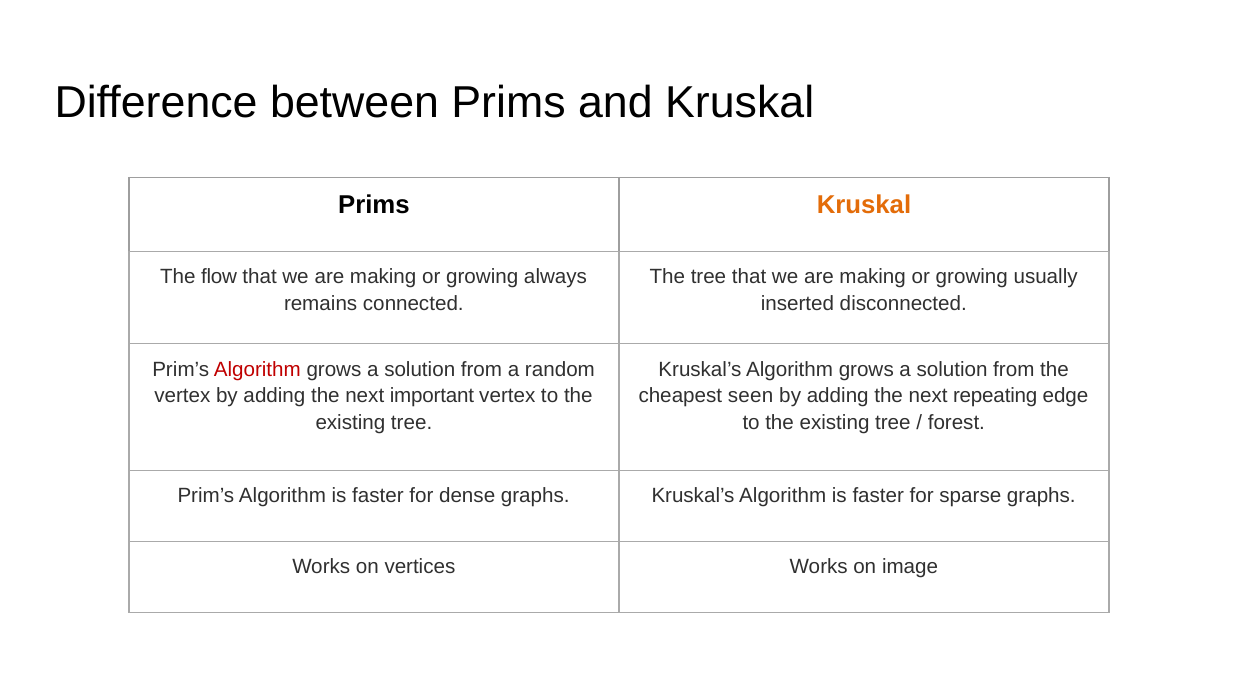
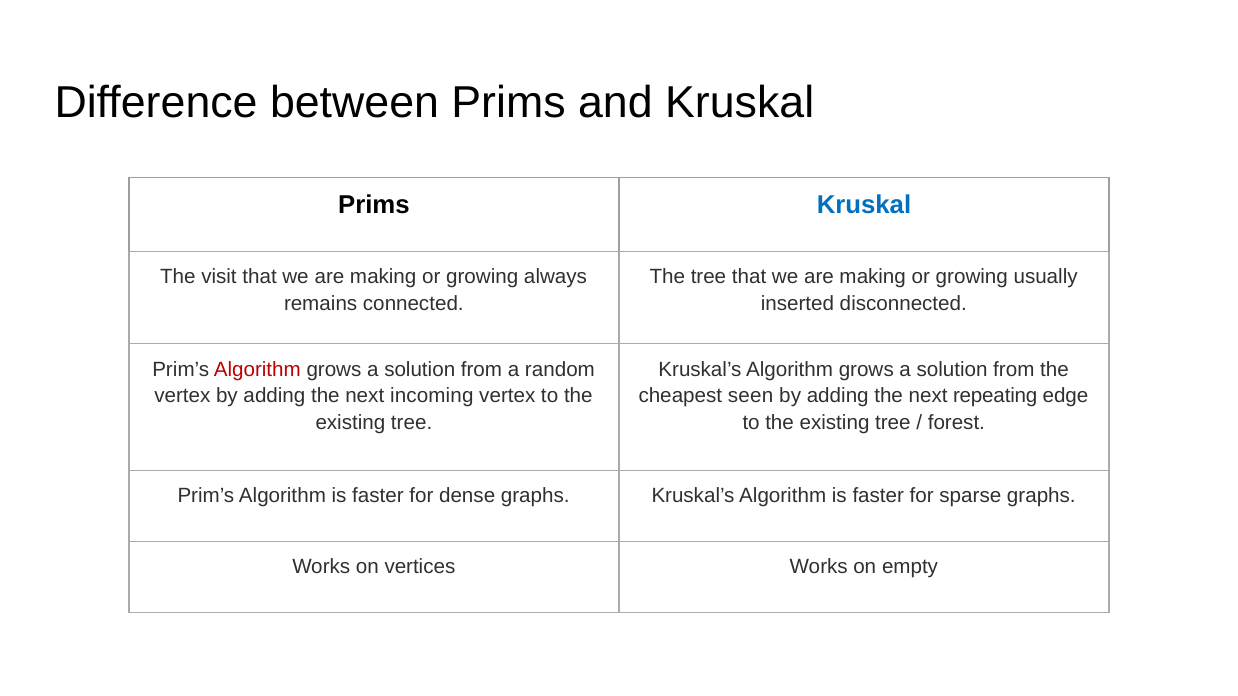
Kruskal colour: orange -> blue (864, 205)
flow: flow -> visit (219, 277)
important: important -> incoming (432, 396)
image: image -> empty (910, 567)
